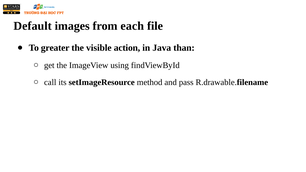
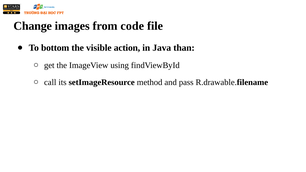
Default: Default -> Change (33, 26)
each: each -> code (132, 26)
greater: greater -> bottom (55, 48)
